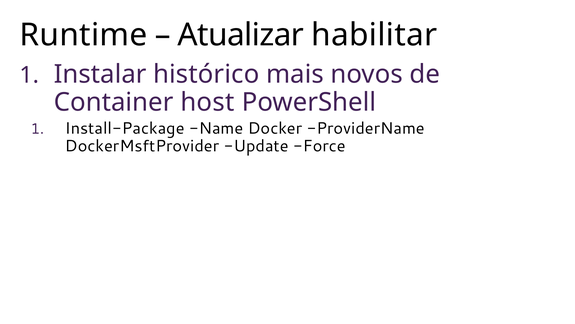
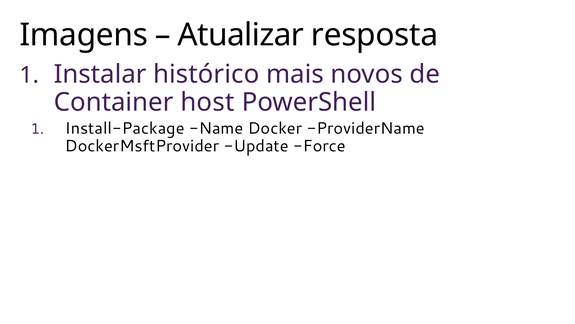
Runtime: Runtime -> Imagens (84, 35)
habilitar: habilitar -> resposta (375, 35)
